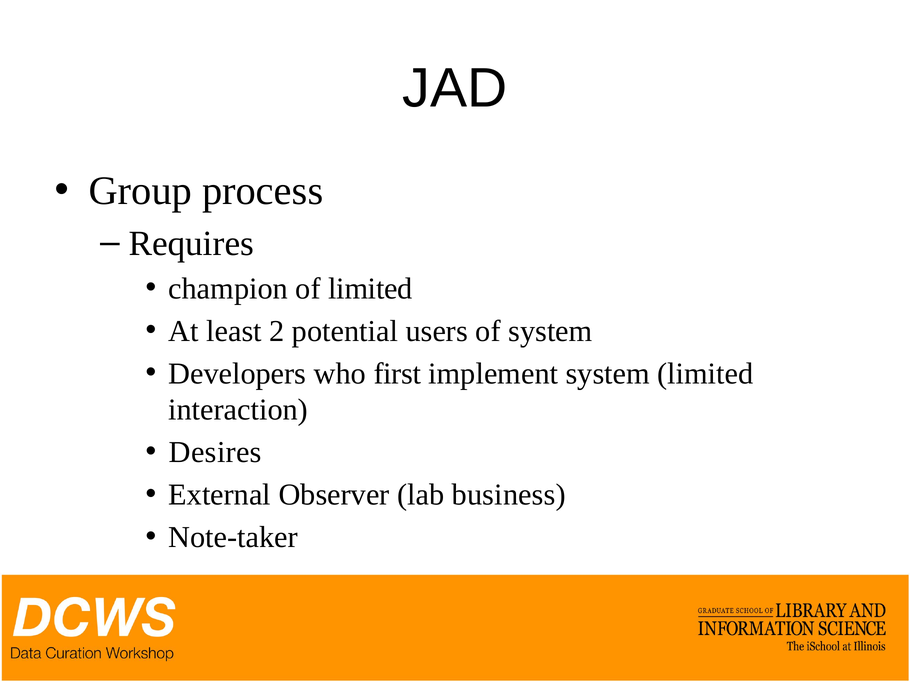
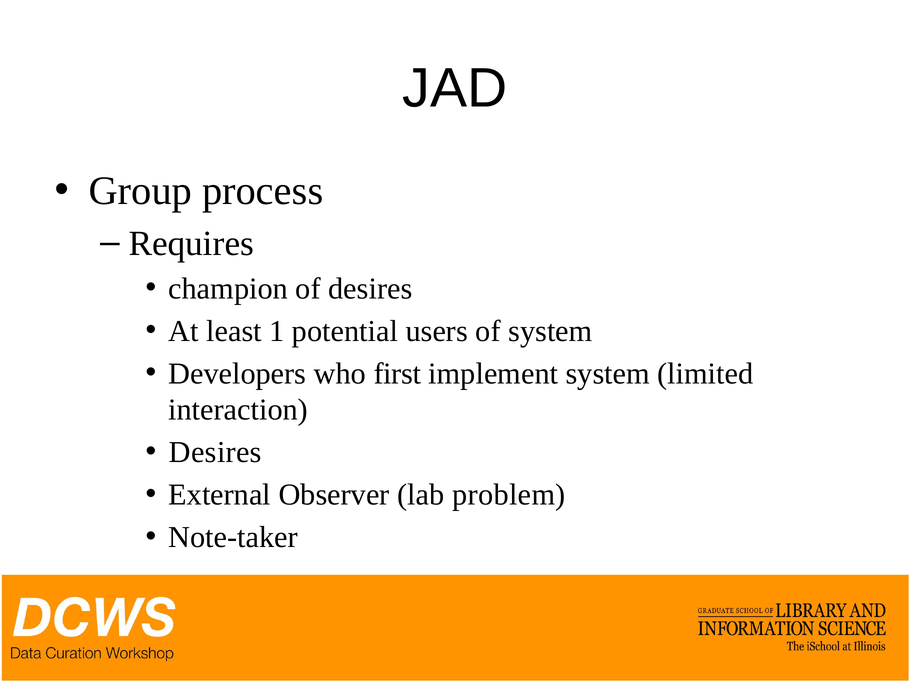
of limited: limited -> desires (370, 288)
2: 2 -> 1 (277, 331)
business: business -> problem (509, 495)
